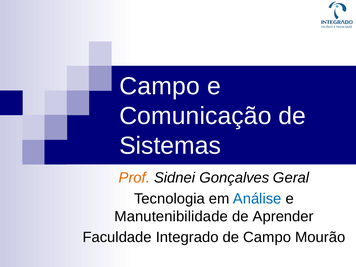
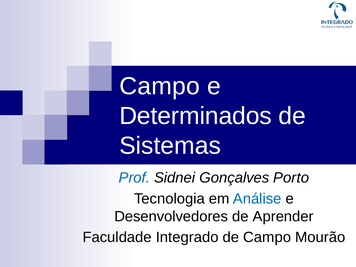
Comunicação: Comunicação -> Determinados (196, 116)
Prof colour: orange -> blue (134, 178)
Geral: Geral -> Porto (291, 178)
Manutenibilidade: Manutenibilidade -> Desenvolvedores (171, 216)
